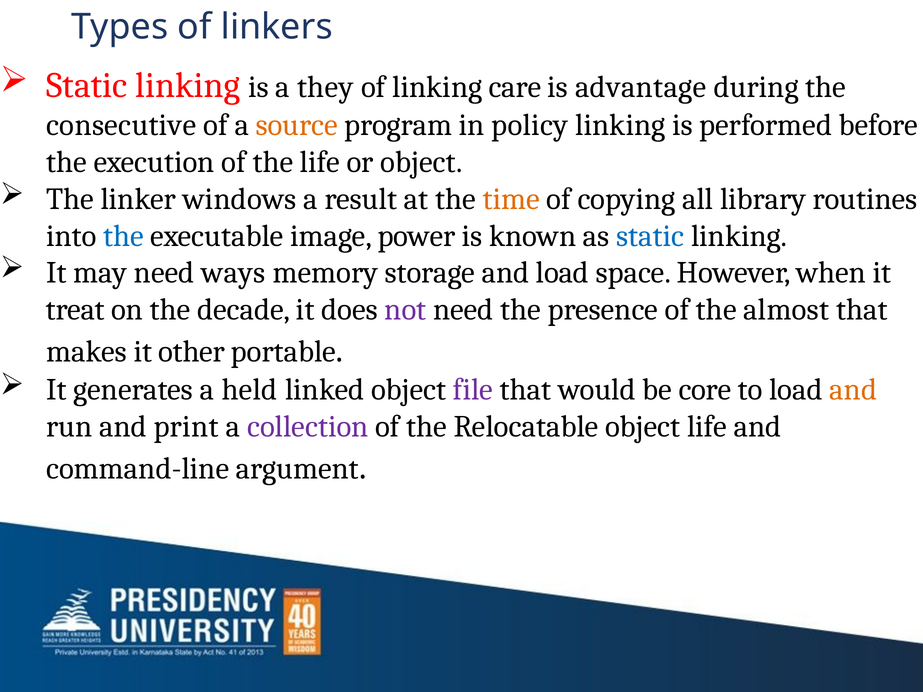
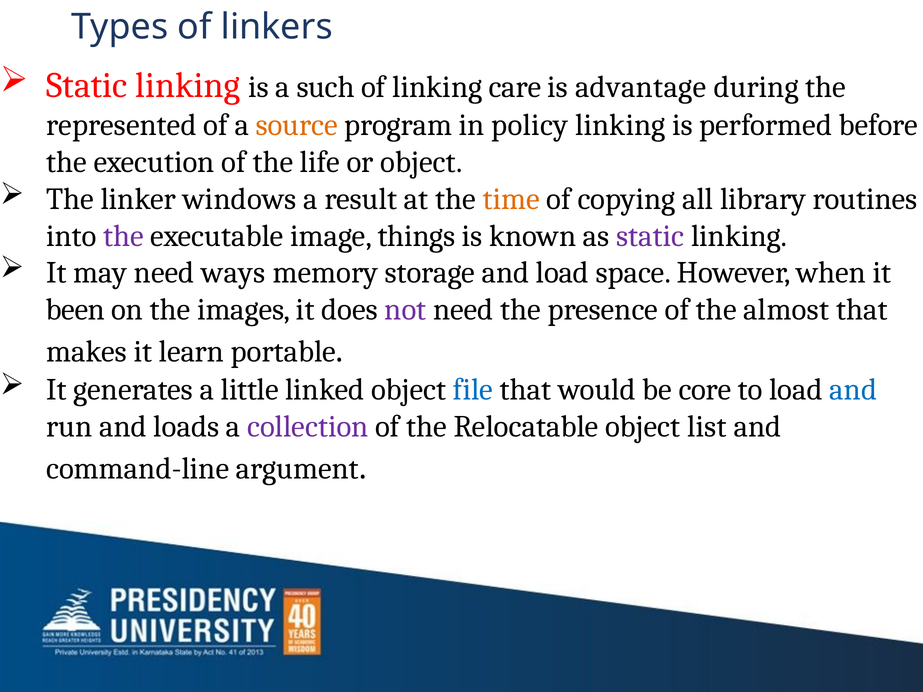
they: they -> such (326, 87)
consecutive: consecutive -> represented (121, 125)
the colour: blue -> purple (123, 236)
power: power -> things (417, 236)
static colour: blue -> purple (650, 236)
treat: treat -> been (75, 310)
decade: decade -> images (244, 310)
other: other -> learn (192, 352)
held: held -> little (250, 390)
file colour: purple -> blue (473, 390)
and colour: orange -> blue (853, 390)
print: print -> loads (186, 427)
object life: life -> list (707, 427)
